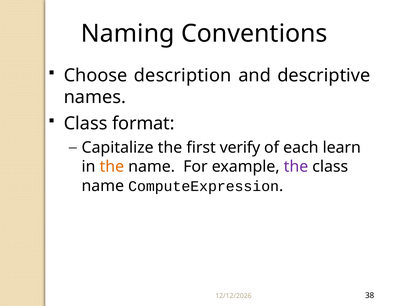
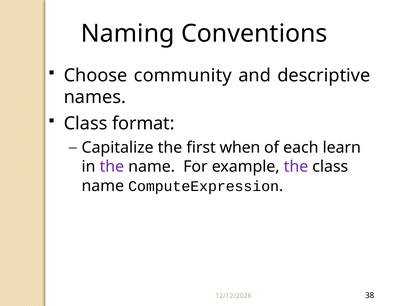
description: description -> community (183, 76)
verify: verify -> when (240, 148)
the colour: orange -> purple (112, 167)
